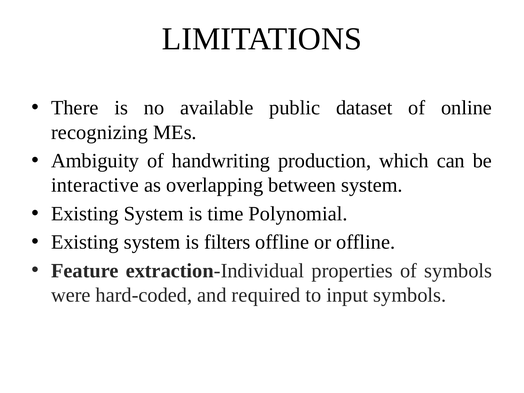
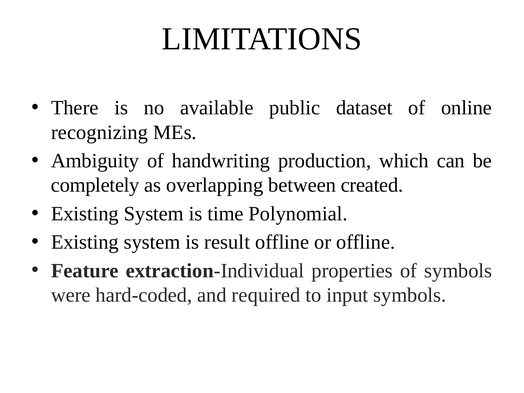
interactive: interactive -> completely (95, 185)
between system: system -> created (372, 185)
filters: filters -> result (227, 242)
